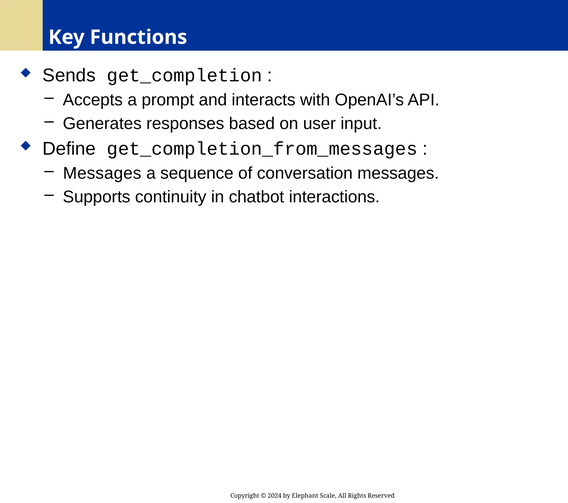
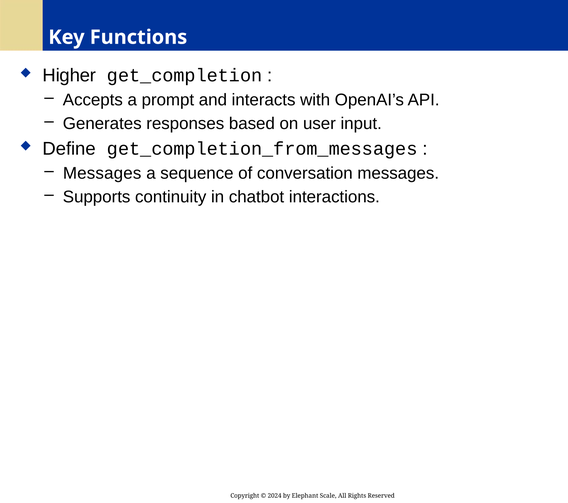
Sends: Sends -> Higher (69, 75)
